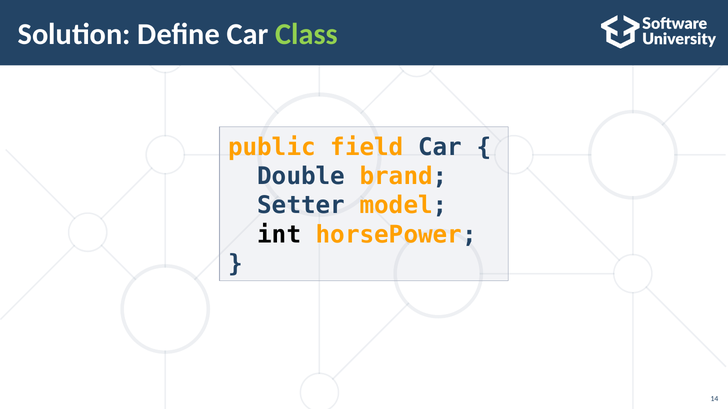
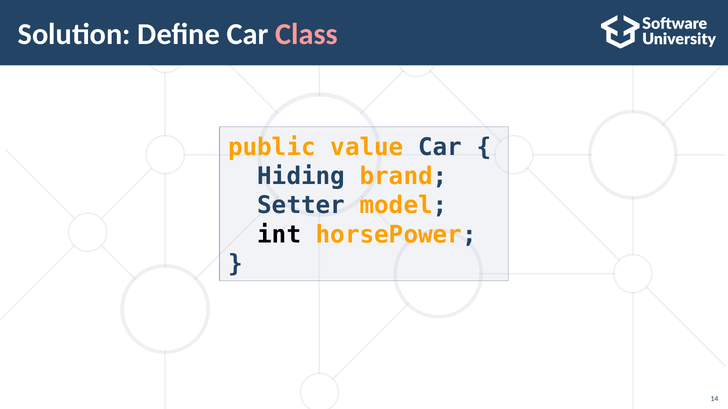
Class colour: light green -> pink (306, 34)
field: field -> value (367, 147)
Double: Double -> Hiding (301, 177)
